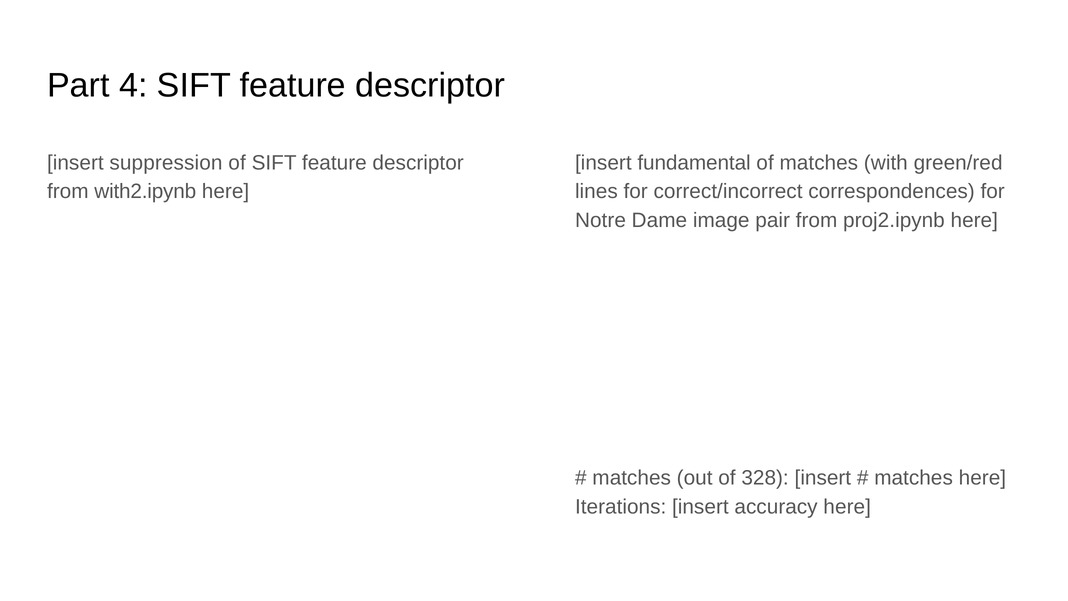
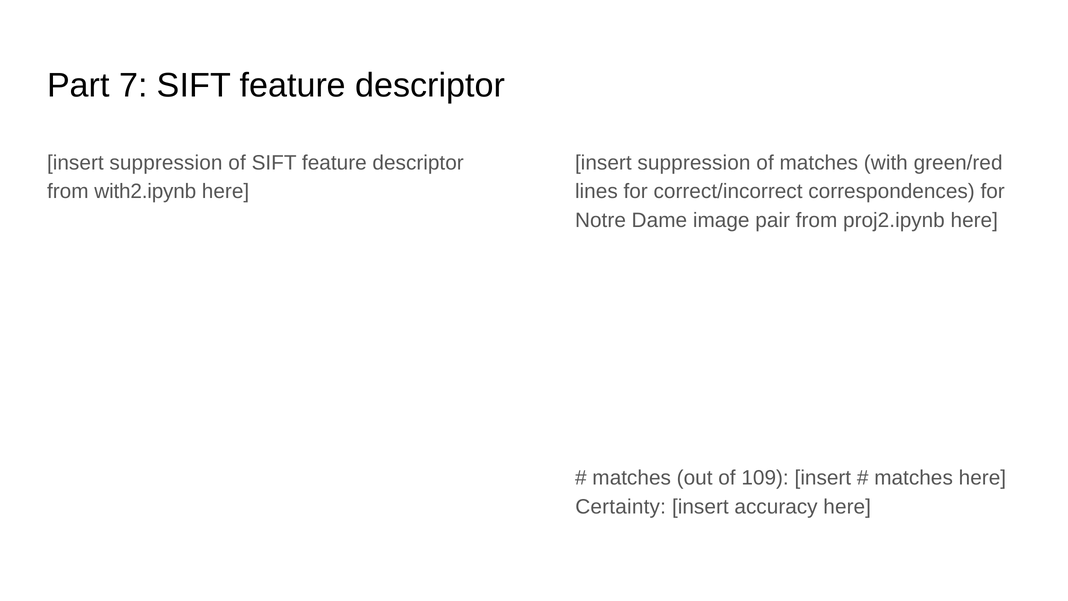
4: 4 -> 7 (133, 85)
fundamental: fundamental -> suppression (694, 163)
328: 328 -> 109 (765, 478)
Iterations: Iterations -> Certainty (621, 507)
